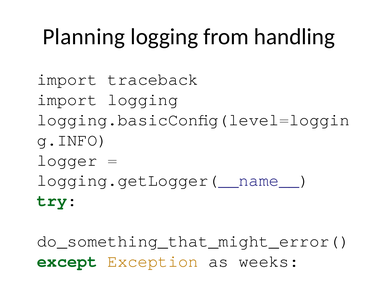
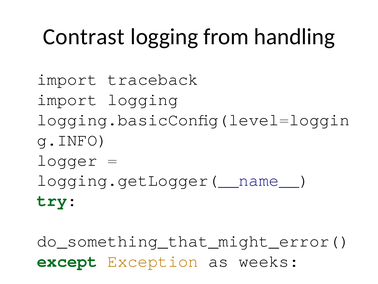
Planning: Planning -> Contrast (84, 37)
